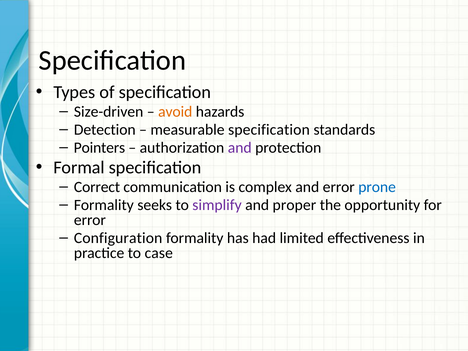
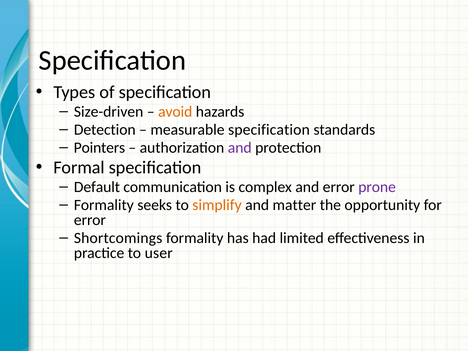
Correct: Correct -> Default (97, 187)
prone colour: blue -> purple (377, 187)
simplify colour: purple -> orange (217, 205)
proper: proper -> matter (294, 205)
Configuration: Configuration -> Shortcomings (118, 238)
case: case -> user (159, 253)
